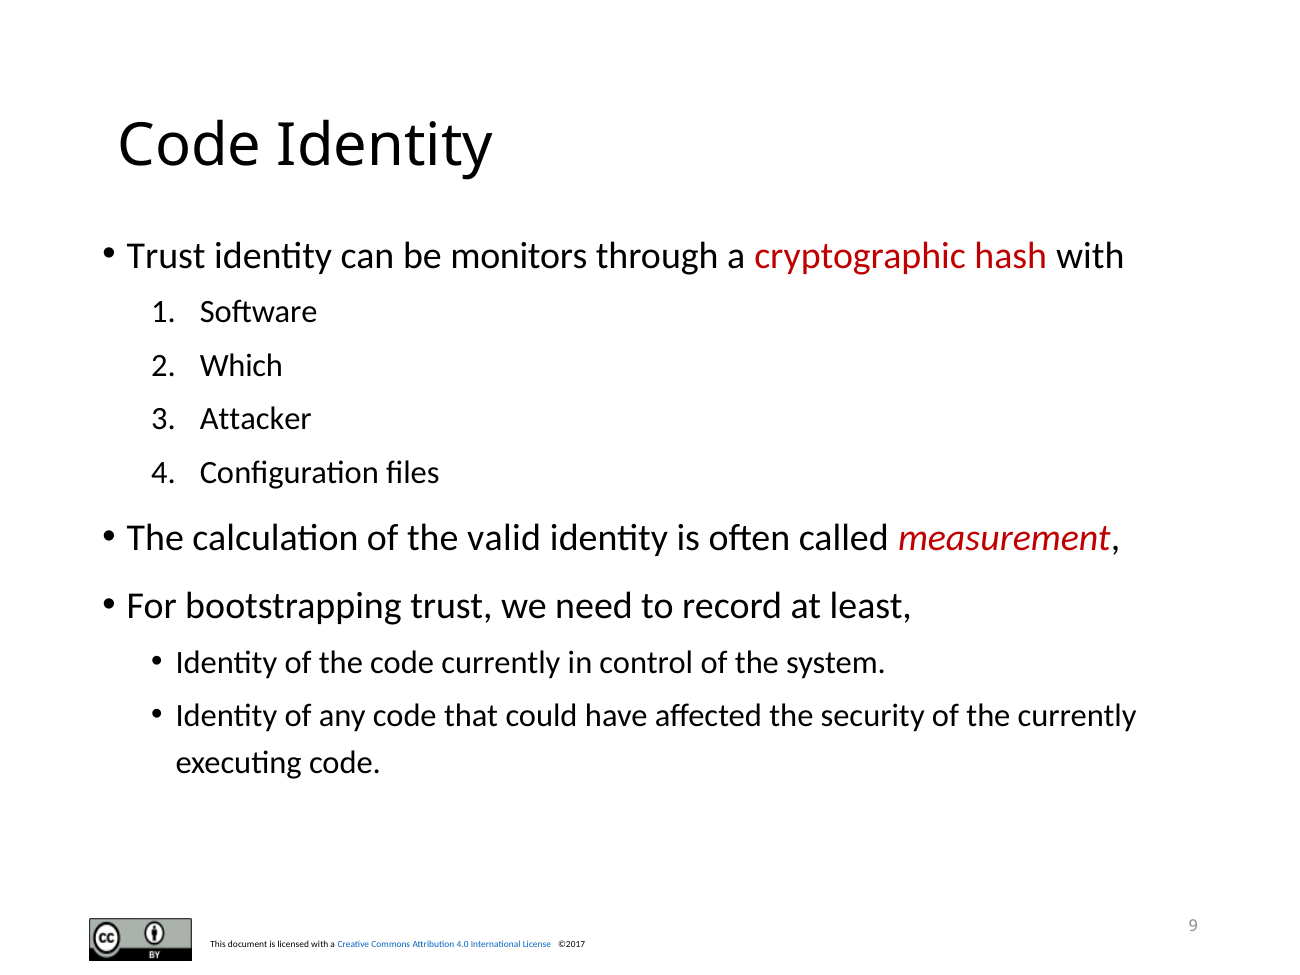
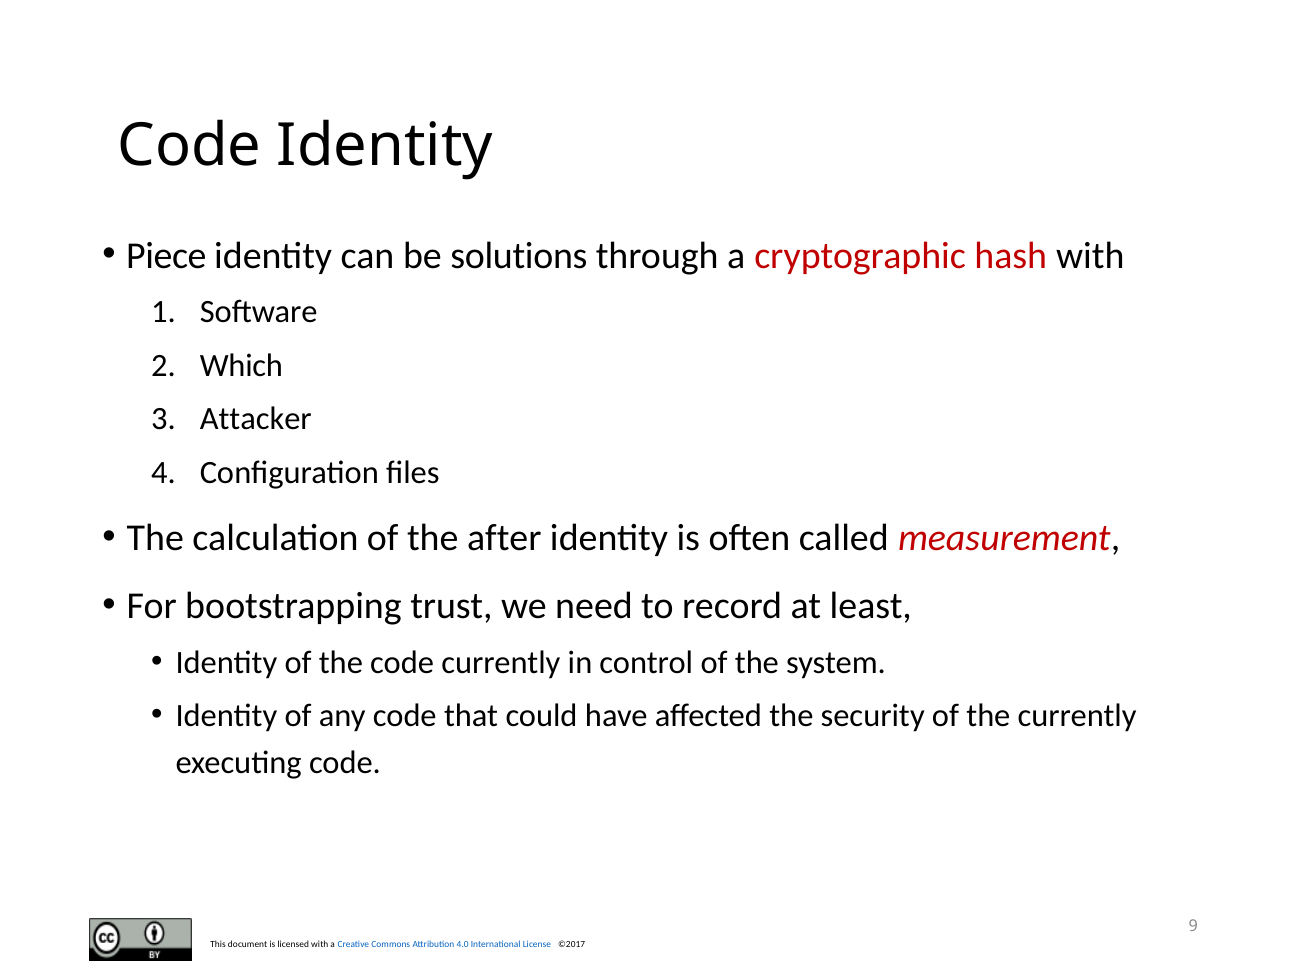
Trust: Trust -> Piece (166, 256)
monitors: monitors -> solutions (519, 256)
valid: valid -> after (504, 538)
